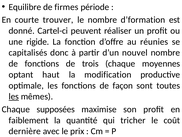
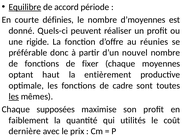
Equilibre underline: none -> present (25, 7)
firmes: firmes -> accord (67, 7)
trouver: trouver -> définies (58, 20)
d’formation: d’formation -> d’moyennes (143, 20)
Cartel-ci: Cartel-ci -> Quels-ci (53, 31)
capitalisés: capitalisés -> préférable (28, 53)
trois: trois -> fixer (90, 63)
modification: modification -> entièrement (108, 74)
façon: façon -> cadre (123, 85)
tricher: tricher -> utilités (133, 120)
